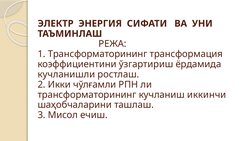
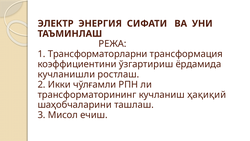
1 Трансформаторининг: Трансформаторининг -> Трансформаторларни (98, 54)
иккинчи: иккинчи -> ҳақиқий (207, 94)
